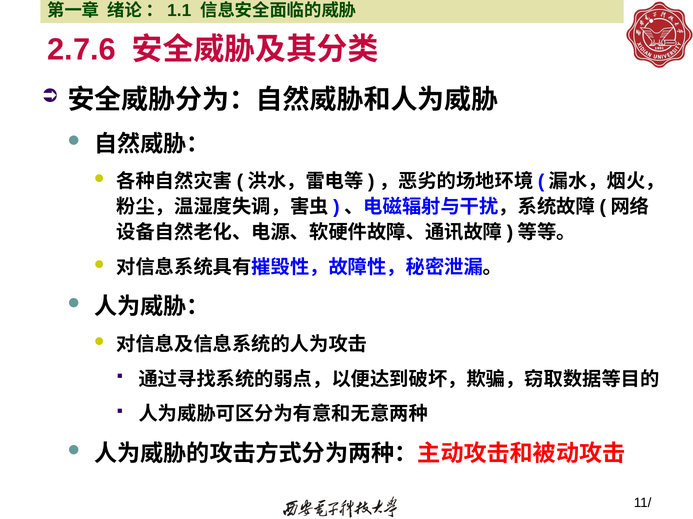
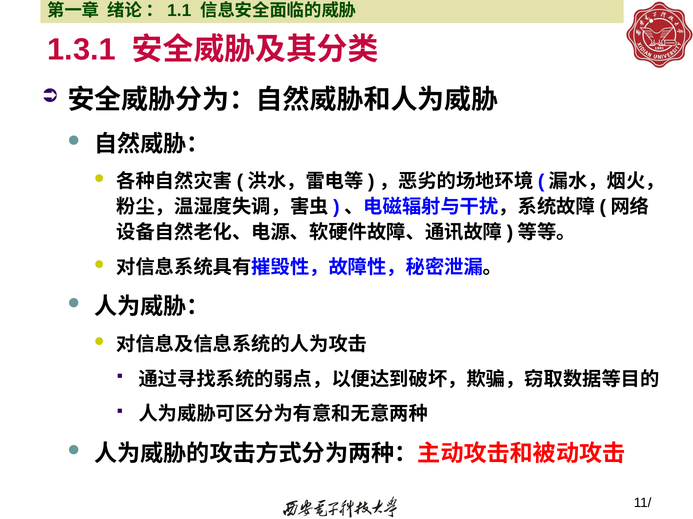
2.7.6: 2.7.6 -> 1.3.1 (82, 49)
